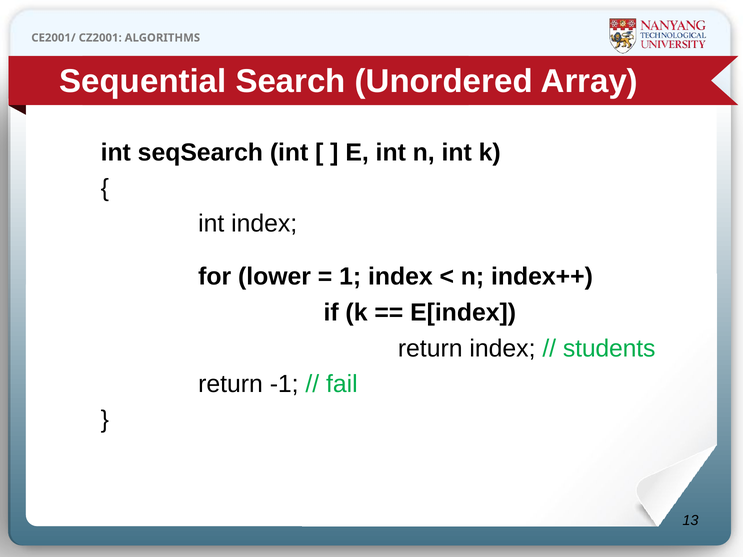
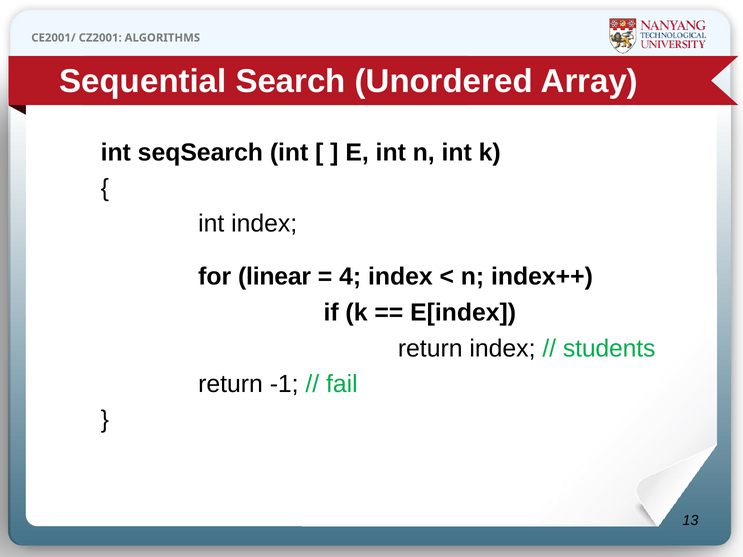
lower: lower -> linear (275, 277)
1: 1 -> 4 (350, 277)
